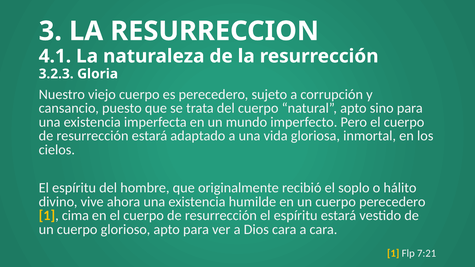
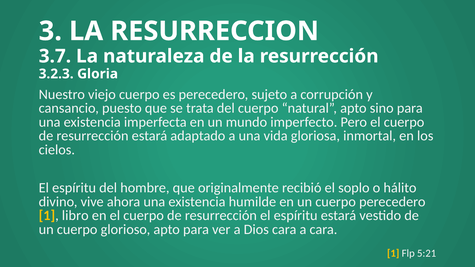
4.1: 4.1 -> 3.7 (55, 56)
cima: cima -> libro (75, 216)
7:21: 7:21 -> 5:21 (427, 254)
